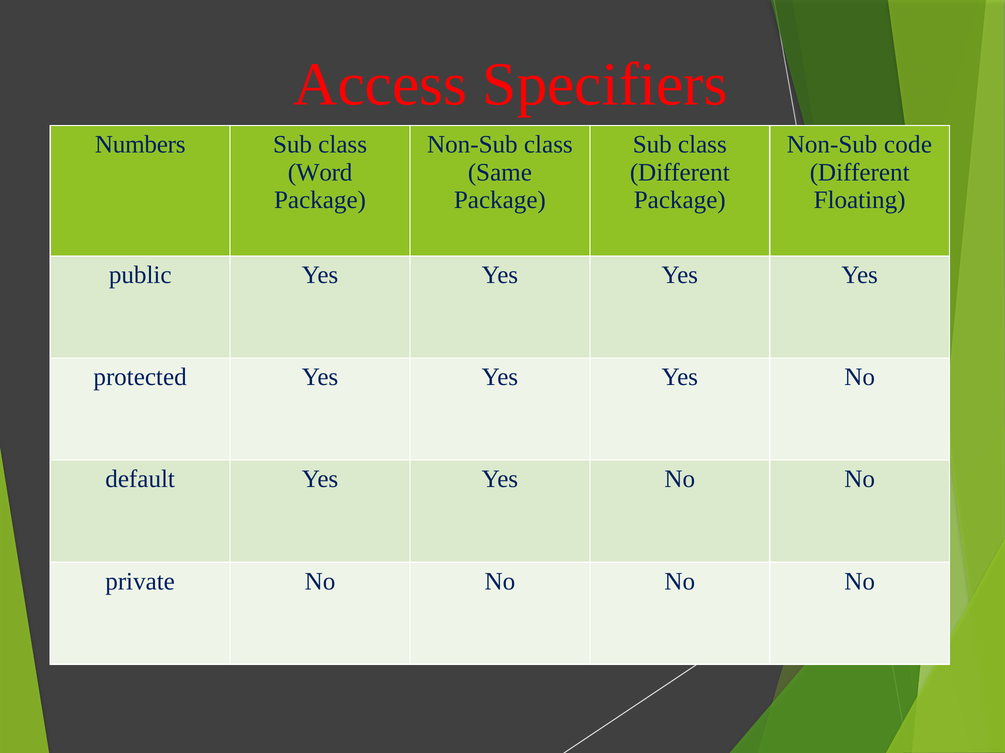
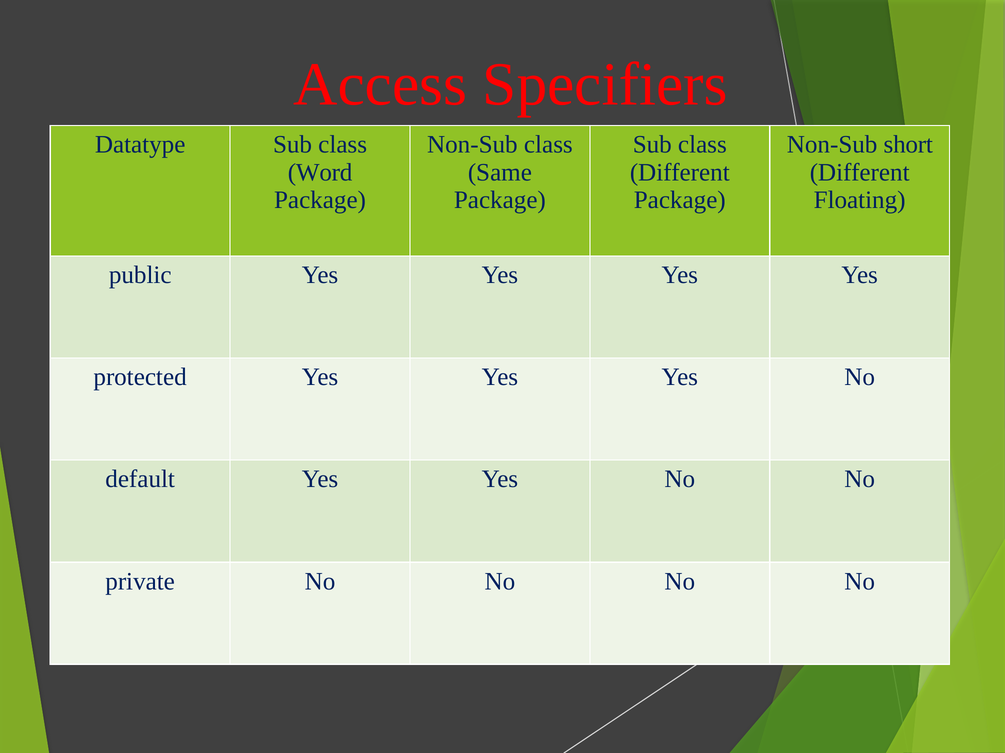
Numbers: Numbers -> Datatype (140, 145)
code: code -> short (908, 145)
